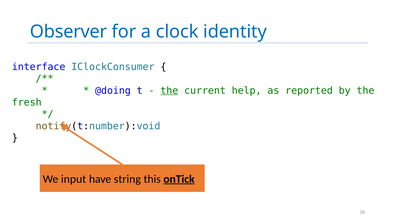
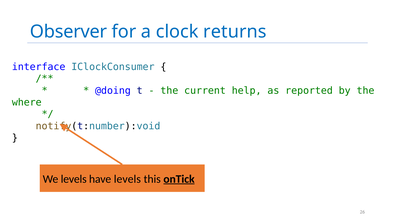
identity: identity -> returns (235, 32)
the underline: present -> none (169, 91)
fresh: fresh -> where (27, 102)
We input: input -> levels (74, 179)
have string: string -> levels (127, 179)
